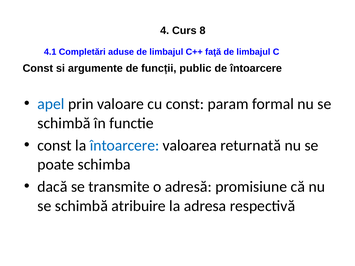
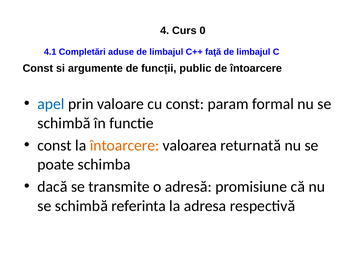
8: 8 -> 0 (203, 31)
întoarcere colour: blue -> orange (125, 146)
atribuire: atribuire -> referinta (139, 206)
